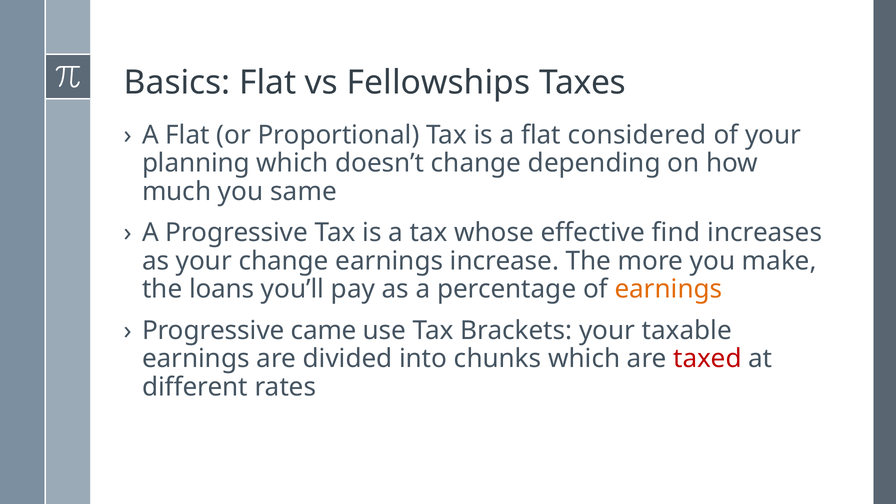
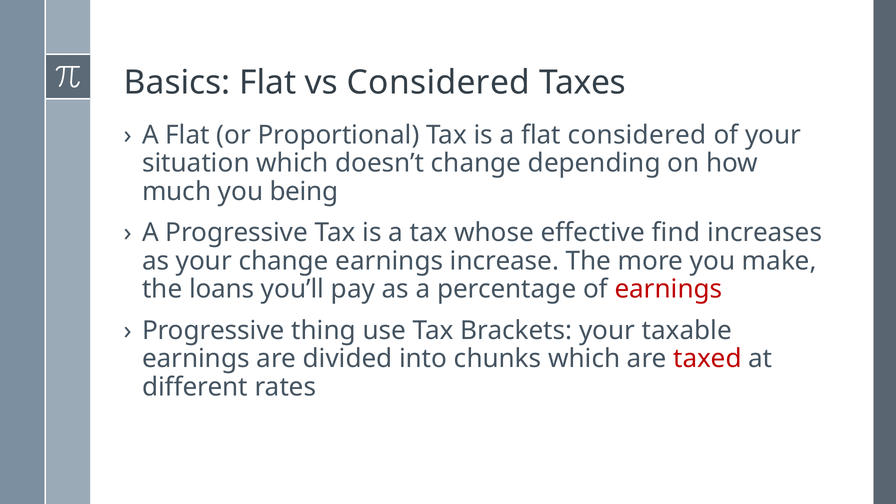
vs Fellowships: Fellowships -> Considered (438, 82)
planning: planning -> situation (196, 163)
same: same -> being (304, 191)
earnings colour: orange -> red (668, 289)
came: came -> thing (324, 331)
